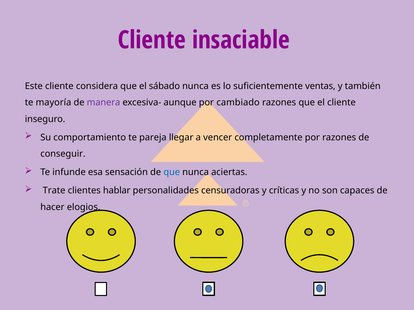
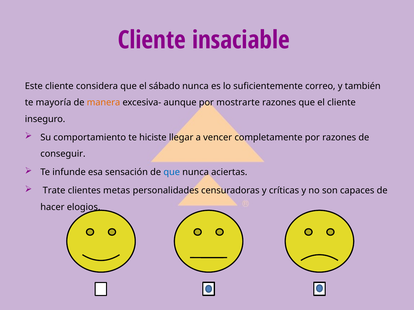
ventas: ventas -> correo (320, 86)
manera colour: purple -> orange (103, 103)
cambiado: cambiado -> mostrarte (238, 103)
pareja: pareja -> hiciste (153, 138)
hablar: hablar -> metas (117, 191)
